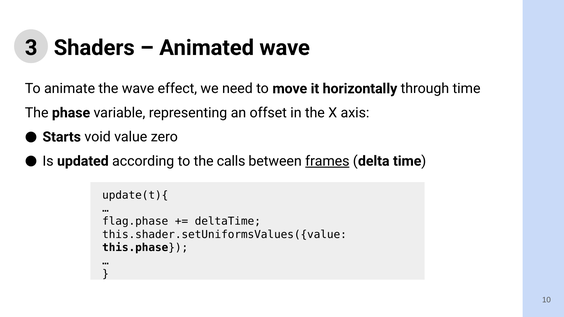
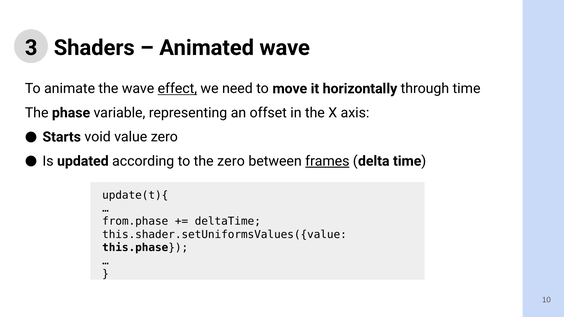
effect underline: none -> present (177, 89)
the calls: calls -> zero (231, 161)
flag.phase: flag.phase -> from.phase (135, 222)
